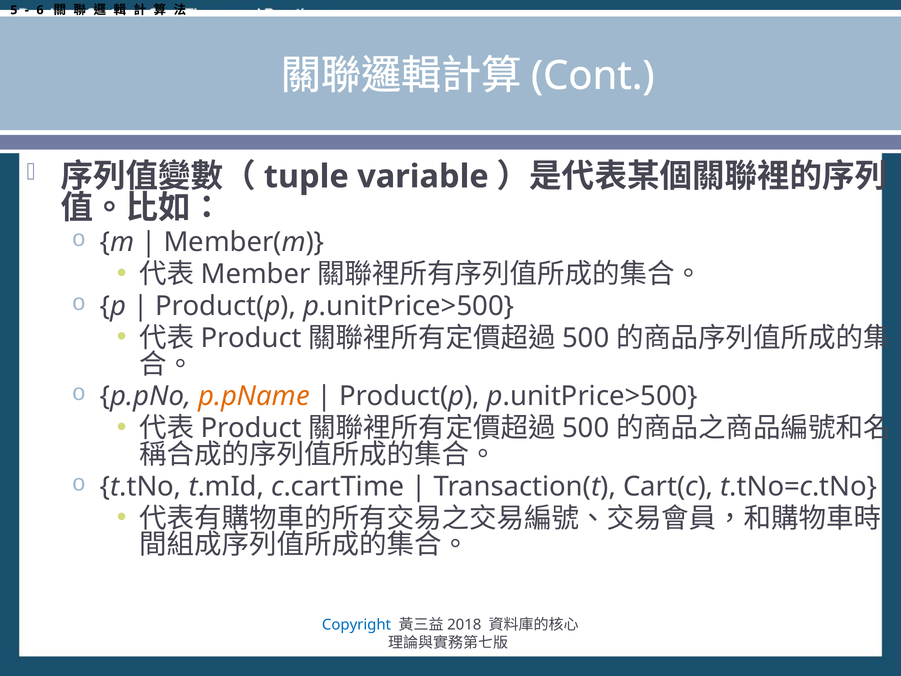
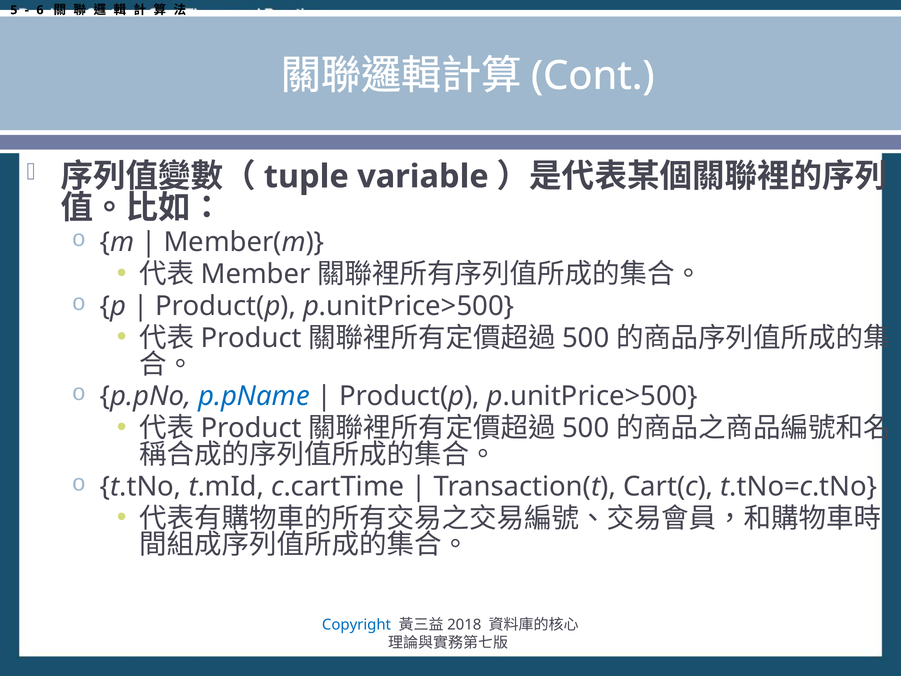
p.pName colour: orange -> blue (254, 396)
